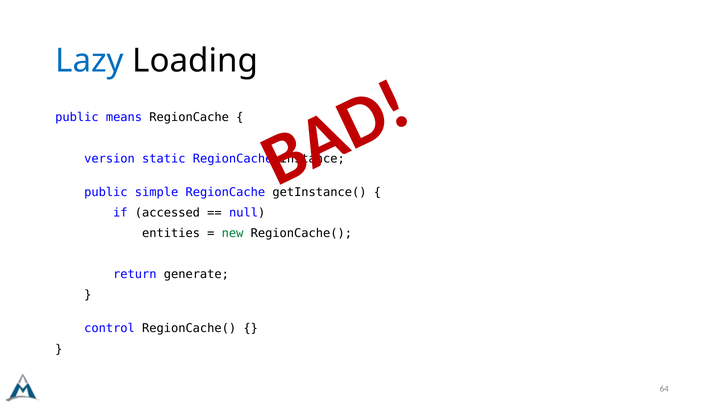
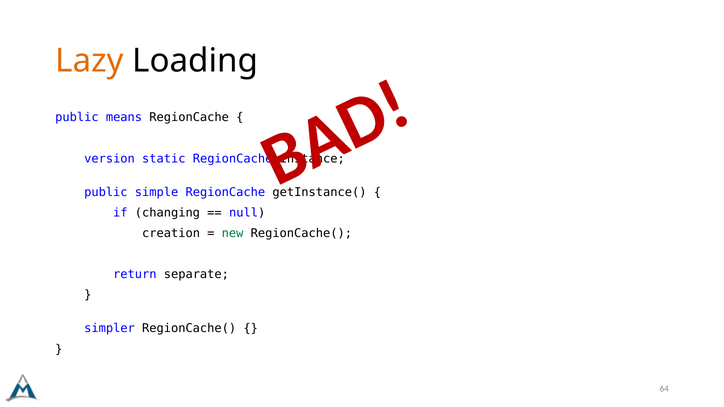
Lazy colour: blue -> orange (89, 61)
accessed: accessed -> changing (167, 213)
entities: entities -> creation (171, 233)
generate: generate -> separate (196, 275)
control: control -> simpler (110, 329)
